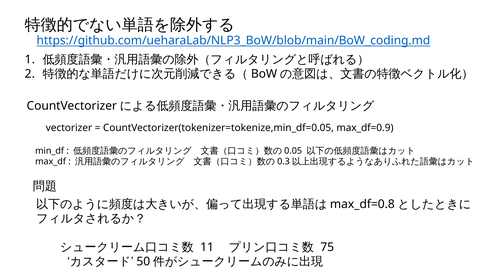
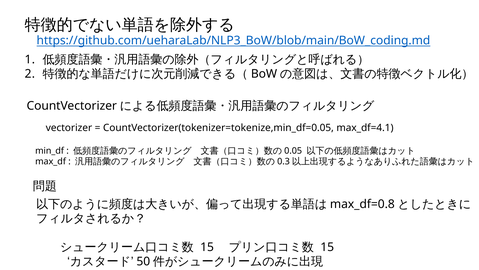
max_df=0.9: max_df=0.9 -> max_df=4.1 (365, 127)
11: 11 -> 15 (207, 247)
75: 75 -> 15 (327, 247)
